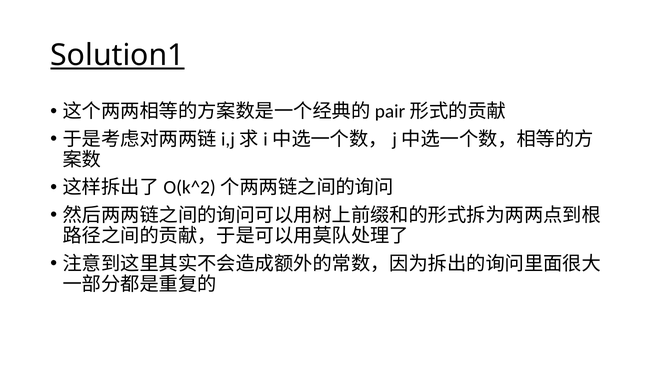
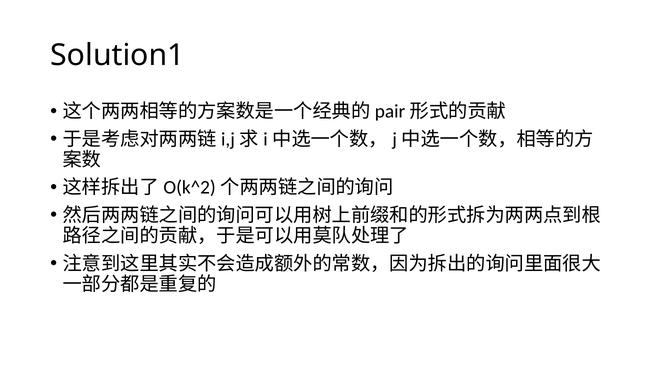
Solution1 underline: present -> none (117, 55)
